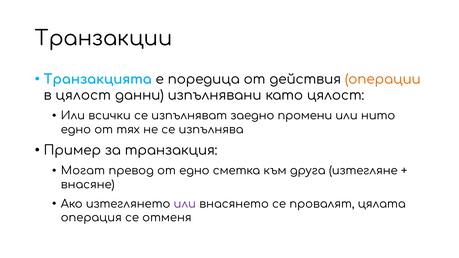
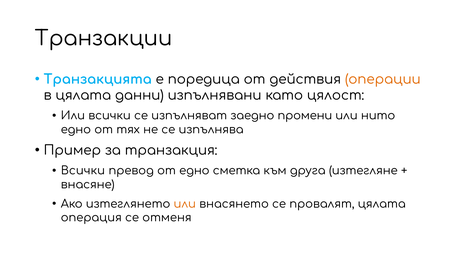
в цялост: цялост -> цялата (83, 95)
Могат: Могат -> Всички (83, 171)
или colour: purple -> orange (185, 204)
